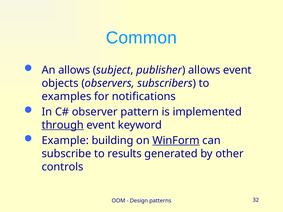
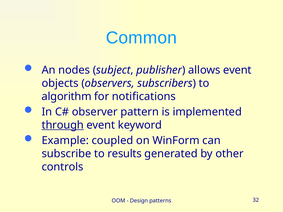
An allows: allows -> nodes (74, 70)
examples: examples -> algorithm (67, 97)
building: building -> coupled (112, 141)
WinForm underline: present -> none (176, 141)
